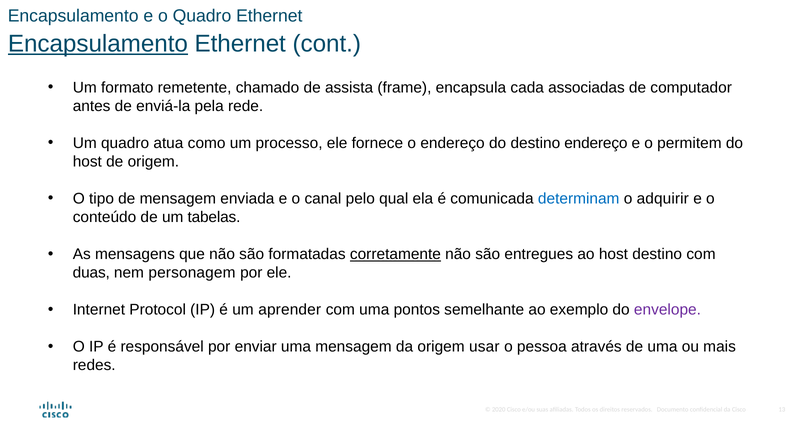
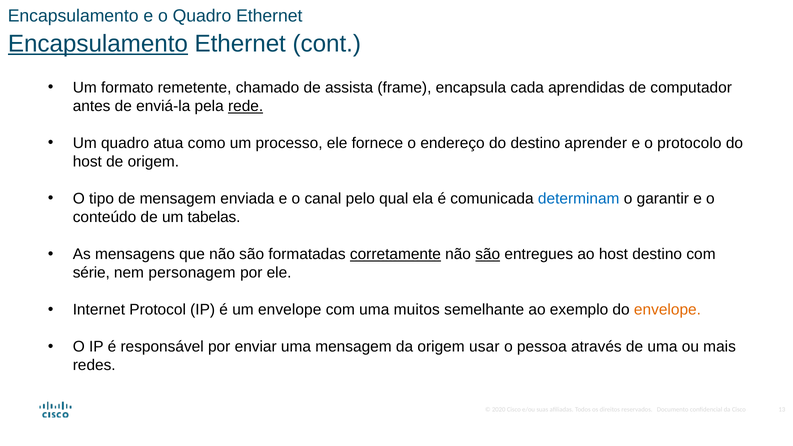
associadas: associadas -> aprendidas (586, 88)
rede underline: none -> present (246, 106)
destino endereço: endereço -> aprender (596, 143)
permitem: permitem -> protocolo (689, 143)
adquirir: adquirir -> garantir (663, 199)
são underline: none -> present (488, 254)
duas: duas -> série (91, 273)
um aprender: aprender -> envelope (290, 310)
pontos: pontos -> muitos (417, 310)
envelope colour: purple -> orange (667, 310)
